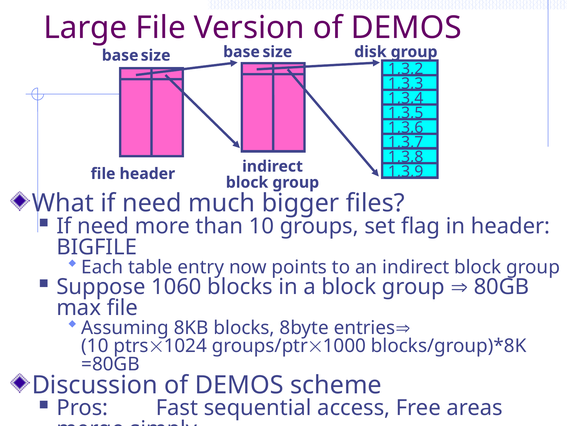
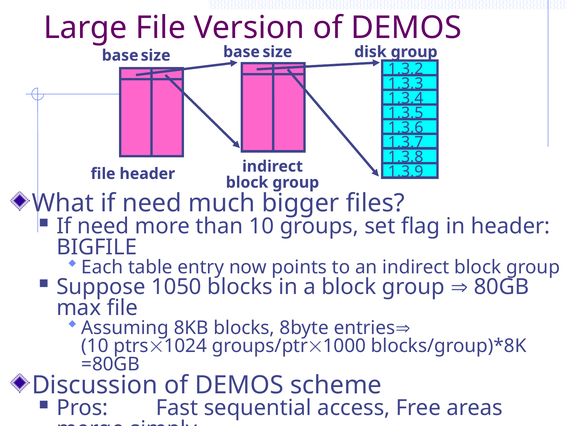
1060: 1060 -> 1050 (176, 286)
